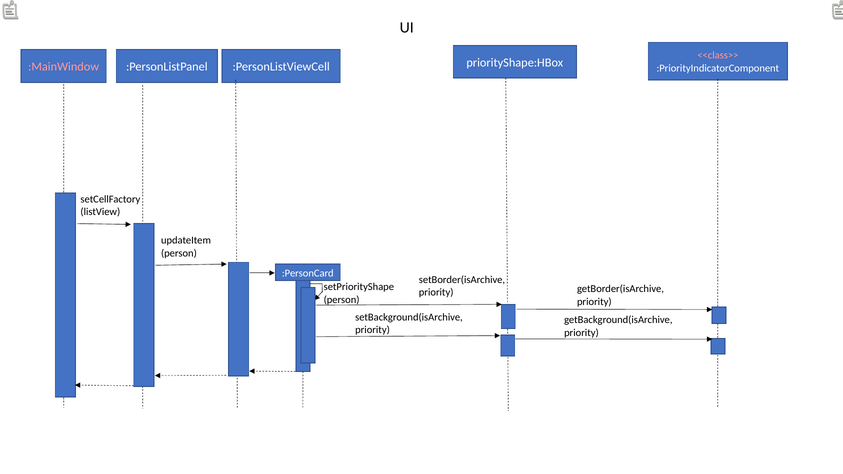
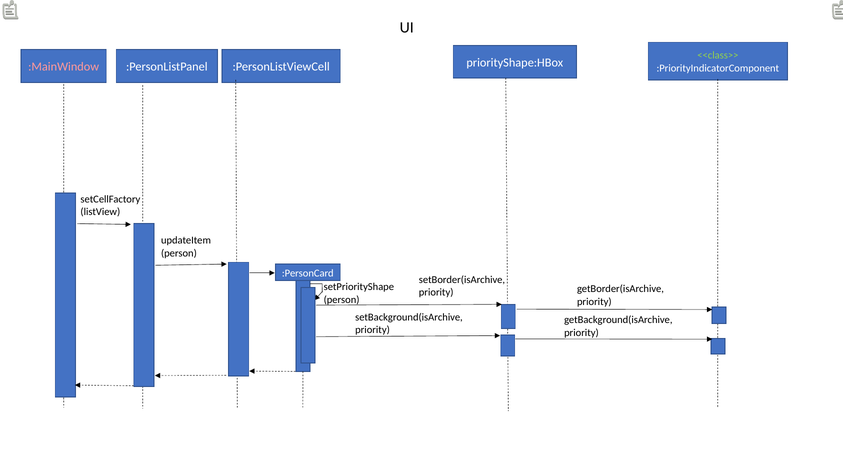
<<class>> colour: pink -> light green (718, 55)
